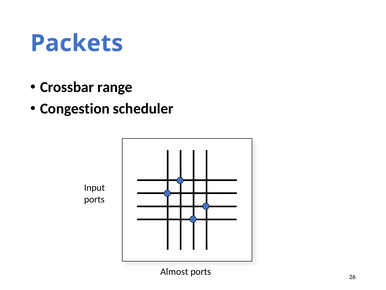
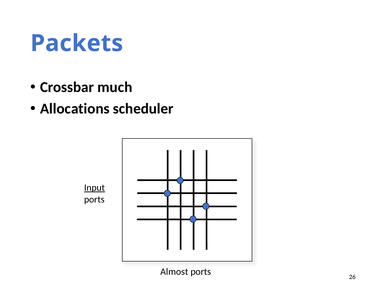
range: range -> much (115, 87)
Congestion: Congestion -> Allocations (75, 109)
Input underline: none -> present (94, 187)
